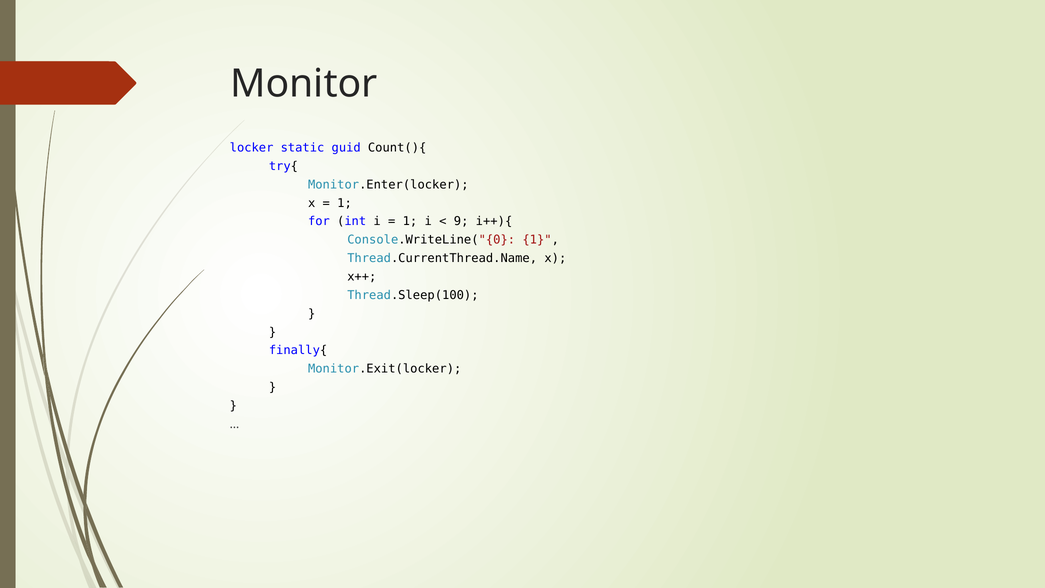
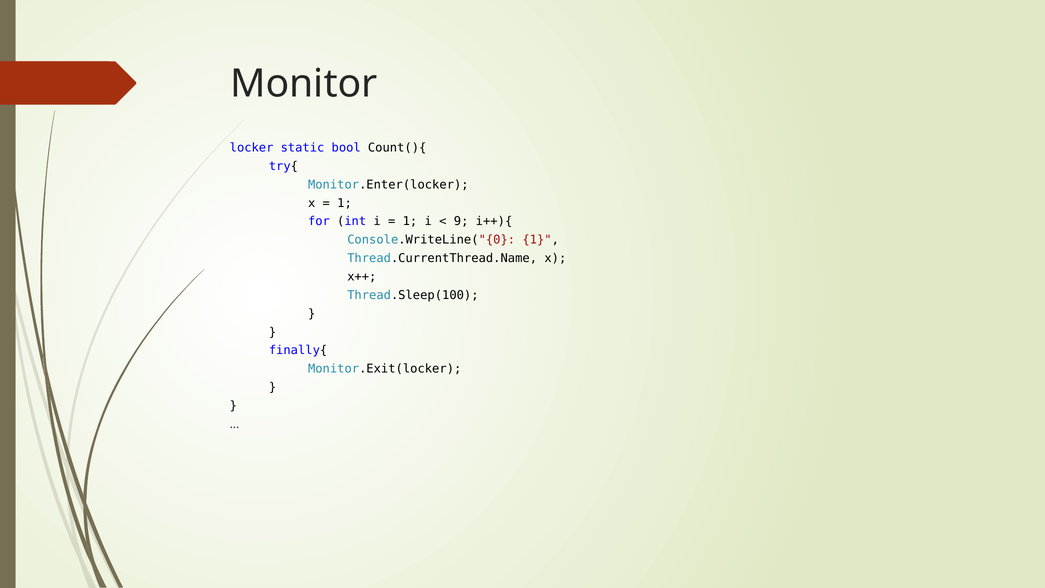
guid: guid -> bool (346, 148)
